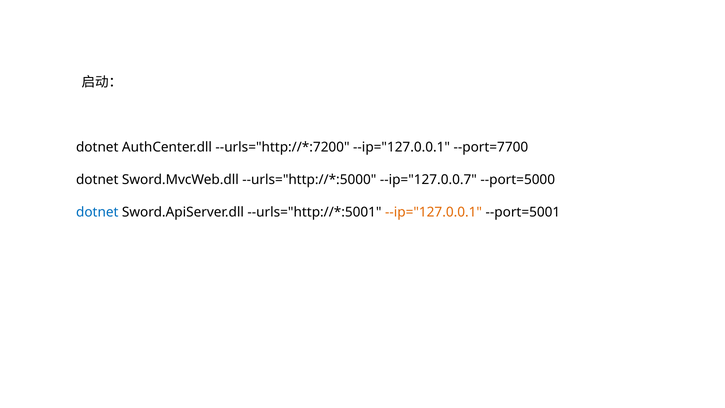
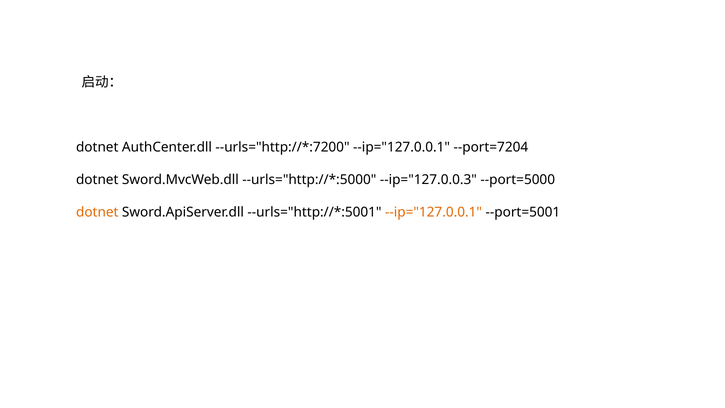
--port=7700: --port=7700 -> --port=7204 (491, 147)
--ip="127.0.0.7: --ip="127.0.0.7 -> --ip="127.0.0.3 (428, 180)
dotnet colour: blue -> orange (97, 212)
